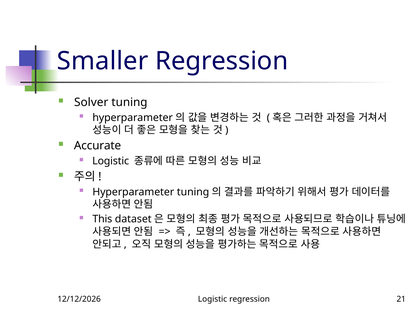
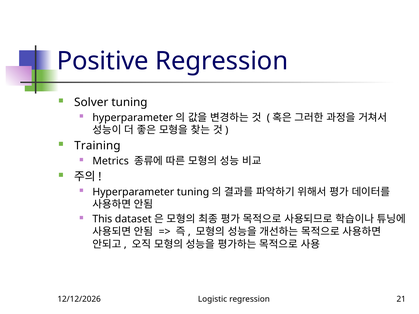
Smaller: Smaller -> Positive (103, 61)
Accurate: Accurate -> Training (97, 146)
Logistic: Logistic -> Metrics (111, 161)
